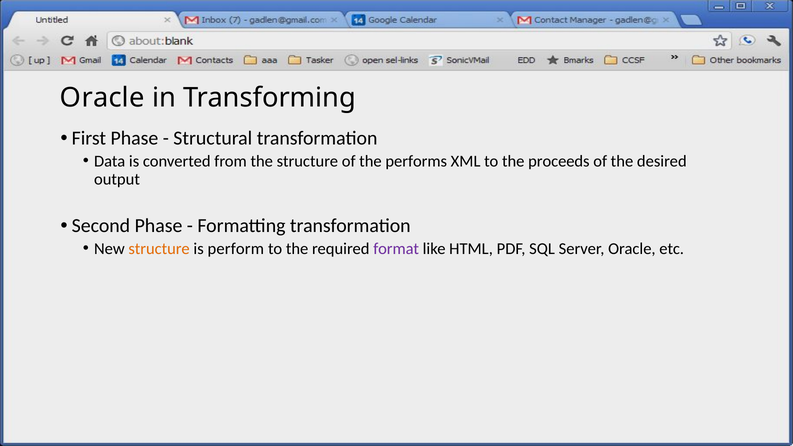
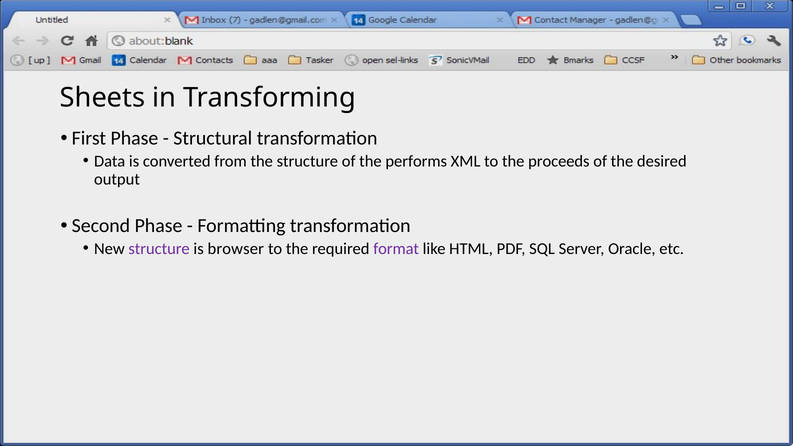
Oracle: Oracle -> Sheets (102, 98)
structure colour: orange -> purple (159, 249)
perform: perform -> browser (236, 249)
